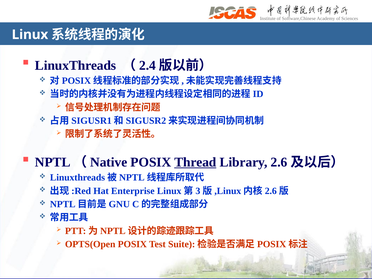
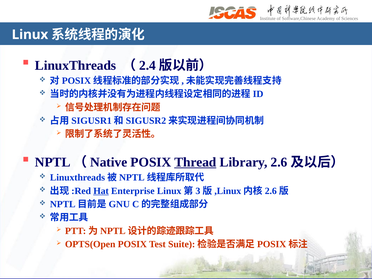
Hat underline: none -> present (101, 191)
